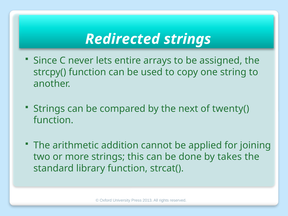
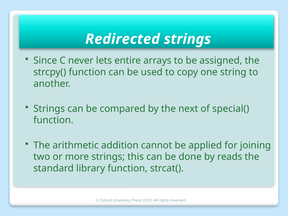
twenty(: twenty( -> special( (231, 109)
takes: takes -> reads (230, 157)
